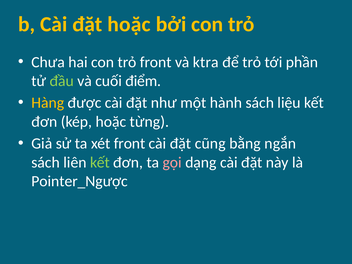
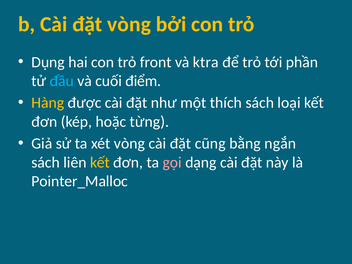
đặt hoặc: hoặc -> vòng (129, 24)
Chưa: Chưa -> Dụng (48, 62)
đầu colour: light green -> light blue (62, 81)
hành: hành -> thích (226, 103)
liệu: liệu -> loại (289, 103)
xét front: front -> vòng (129, 144)
kết colour: light green -> yellow (100, 162)
Pointer_Ngược: Pointer_Ngược -> Pointer_Malloc (80, 181)
